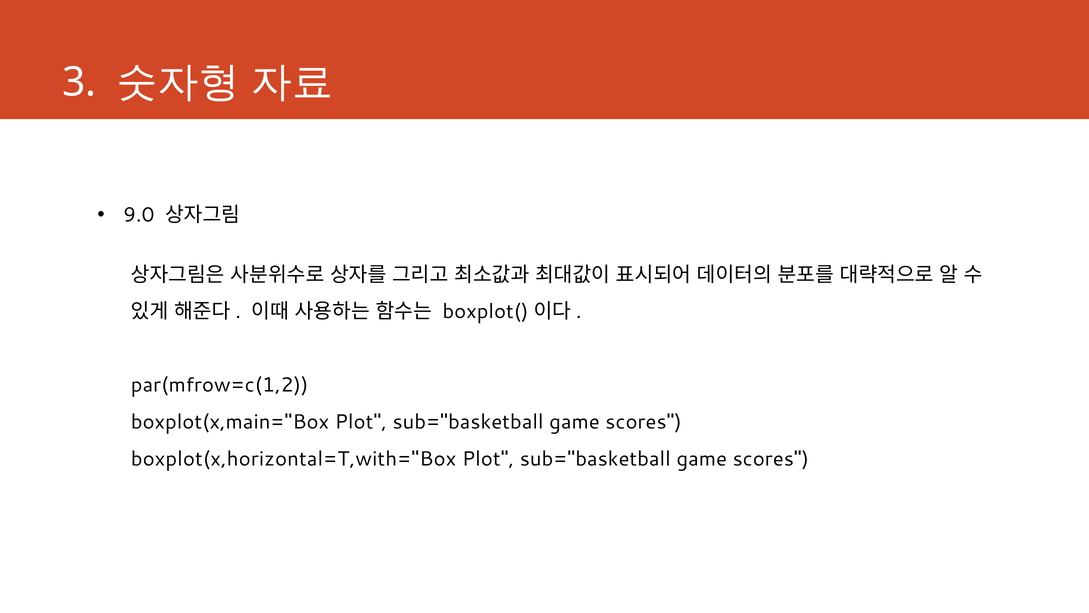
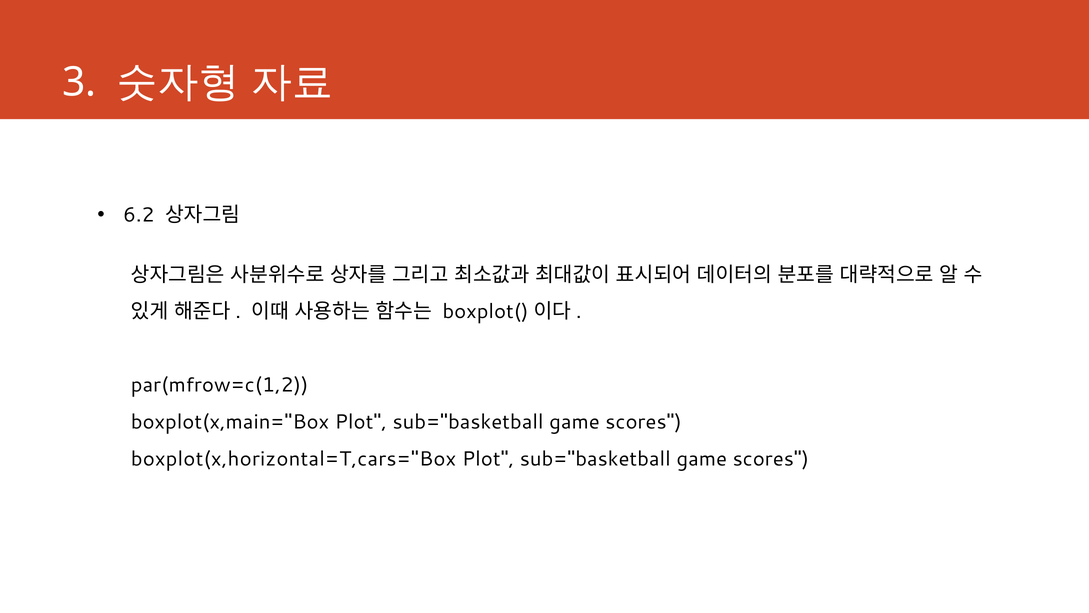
9.0: 9.0 -> 6.2 (139, 215)
boxplot(x,horizontal=T,with="Box: boxplot(x,horizontal=T,with="Box -> boxplot(x,horizontal=T,cars="Box (293, 458)
